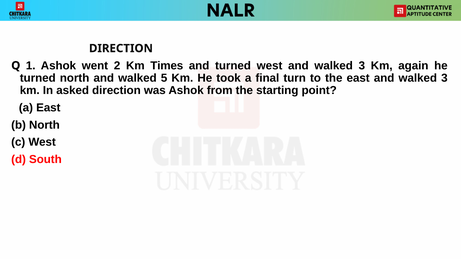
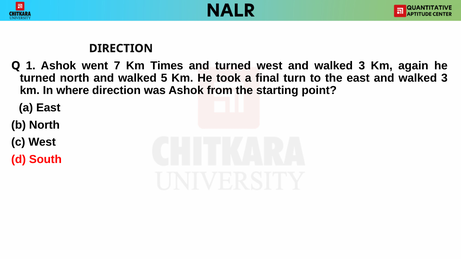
2: 2 -> 7 (117, 66)
asked: asked -> where (73, 91)
